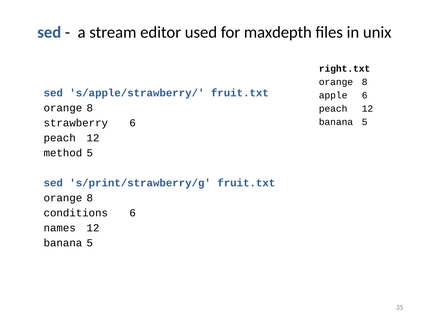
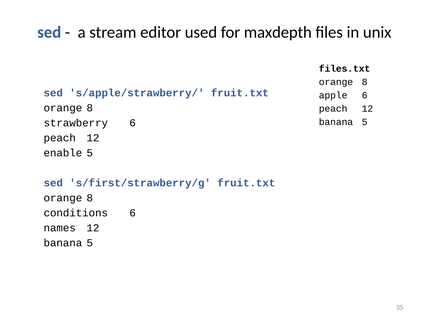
right.txt: right.txt -> files.txt (345, 69)
method: method -> enable (63, 153)
s/print/strawberry/g: s/print/strawberry/g -> s/first/strawberry/g (140, 183)
